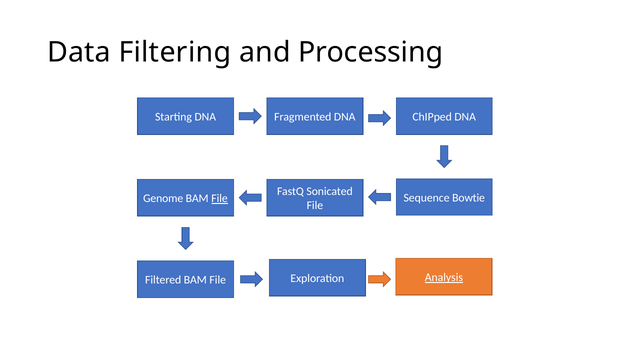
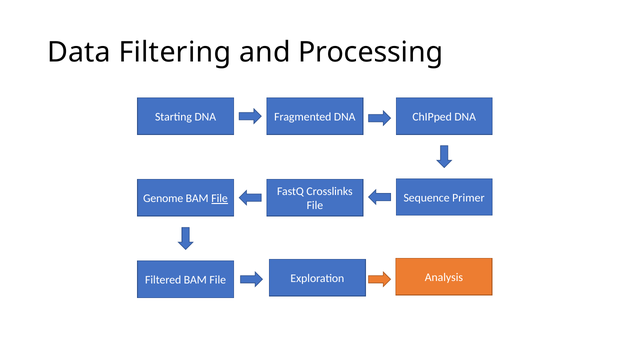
Sonicated: Sonicated -> Crosslinks (330, 192)
Bowtie: Bowtie -> Primer (468, 198)
Analysis underline: present -> none (444, 278)
